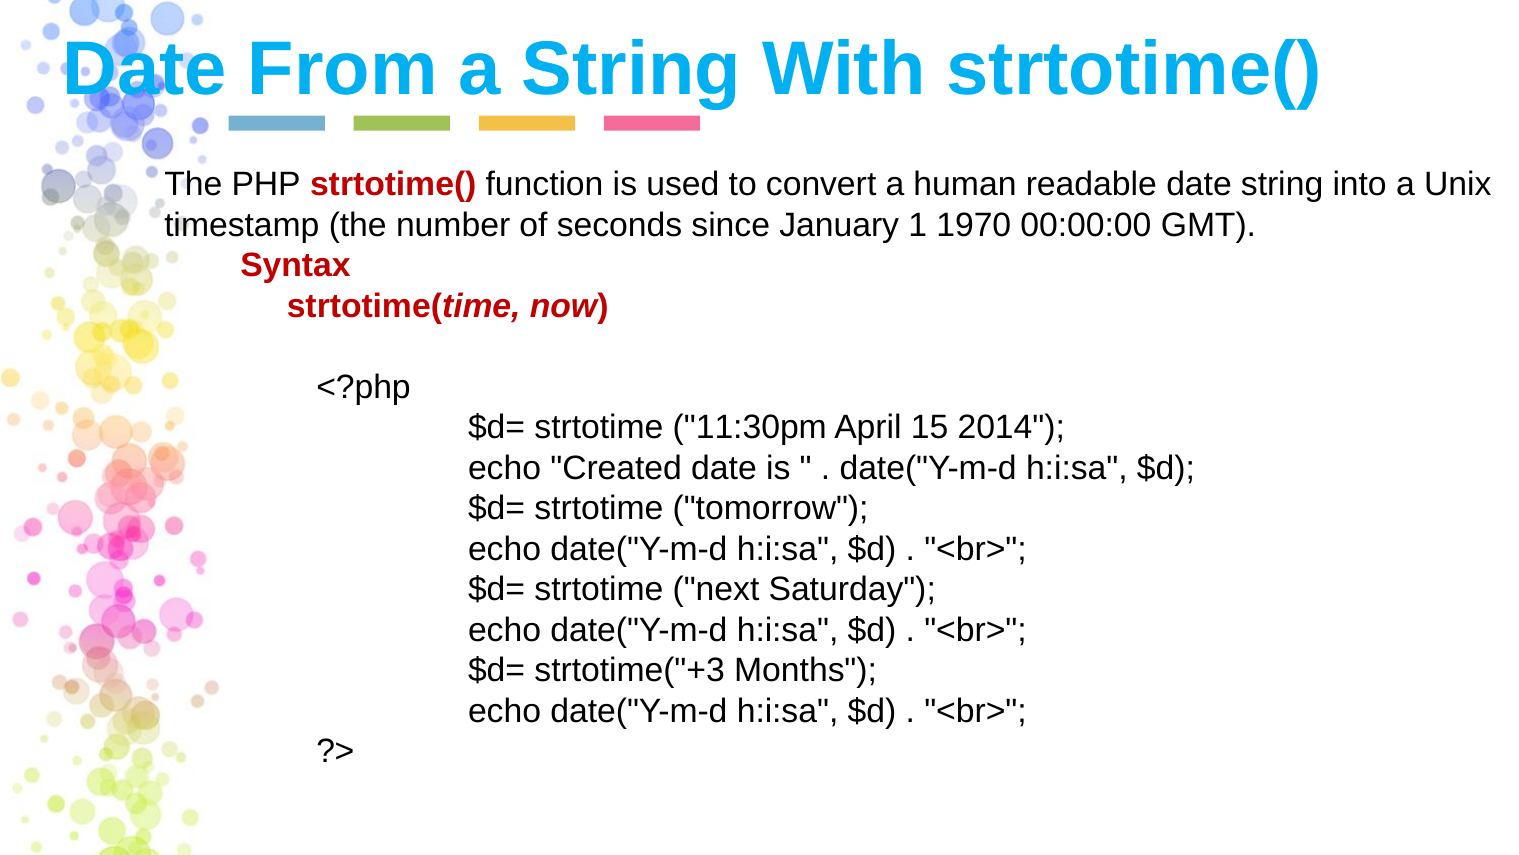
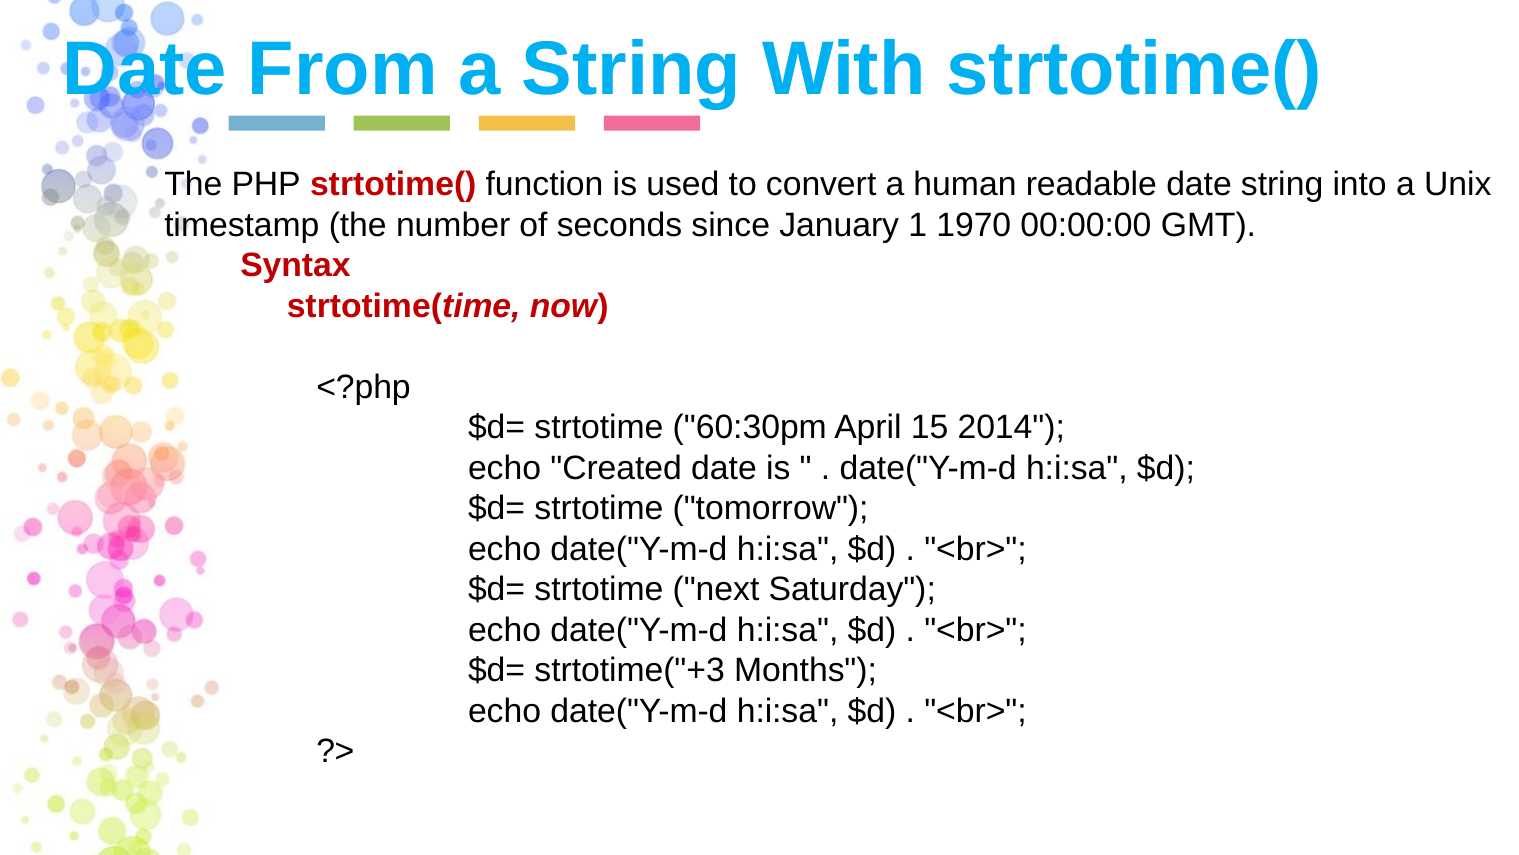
11:30pm: 11:30pm -> 60:30pm (750, 427)
